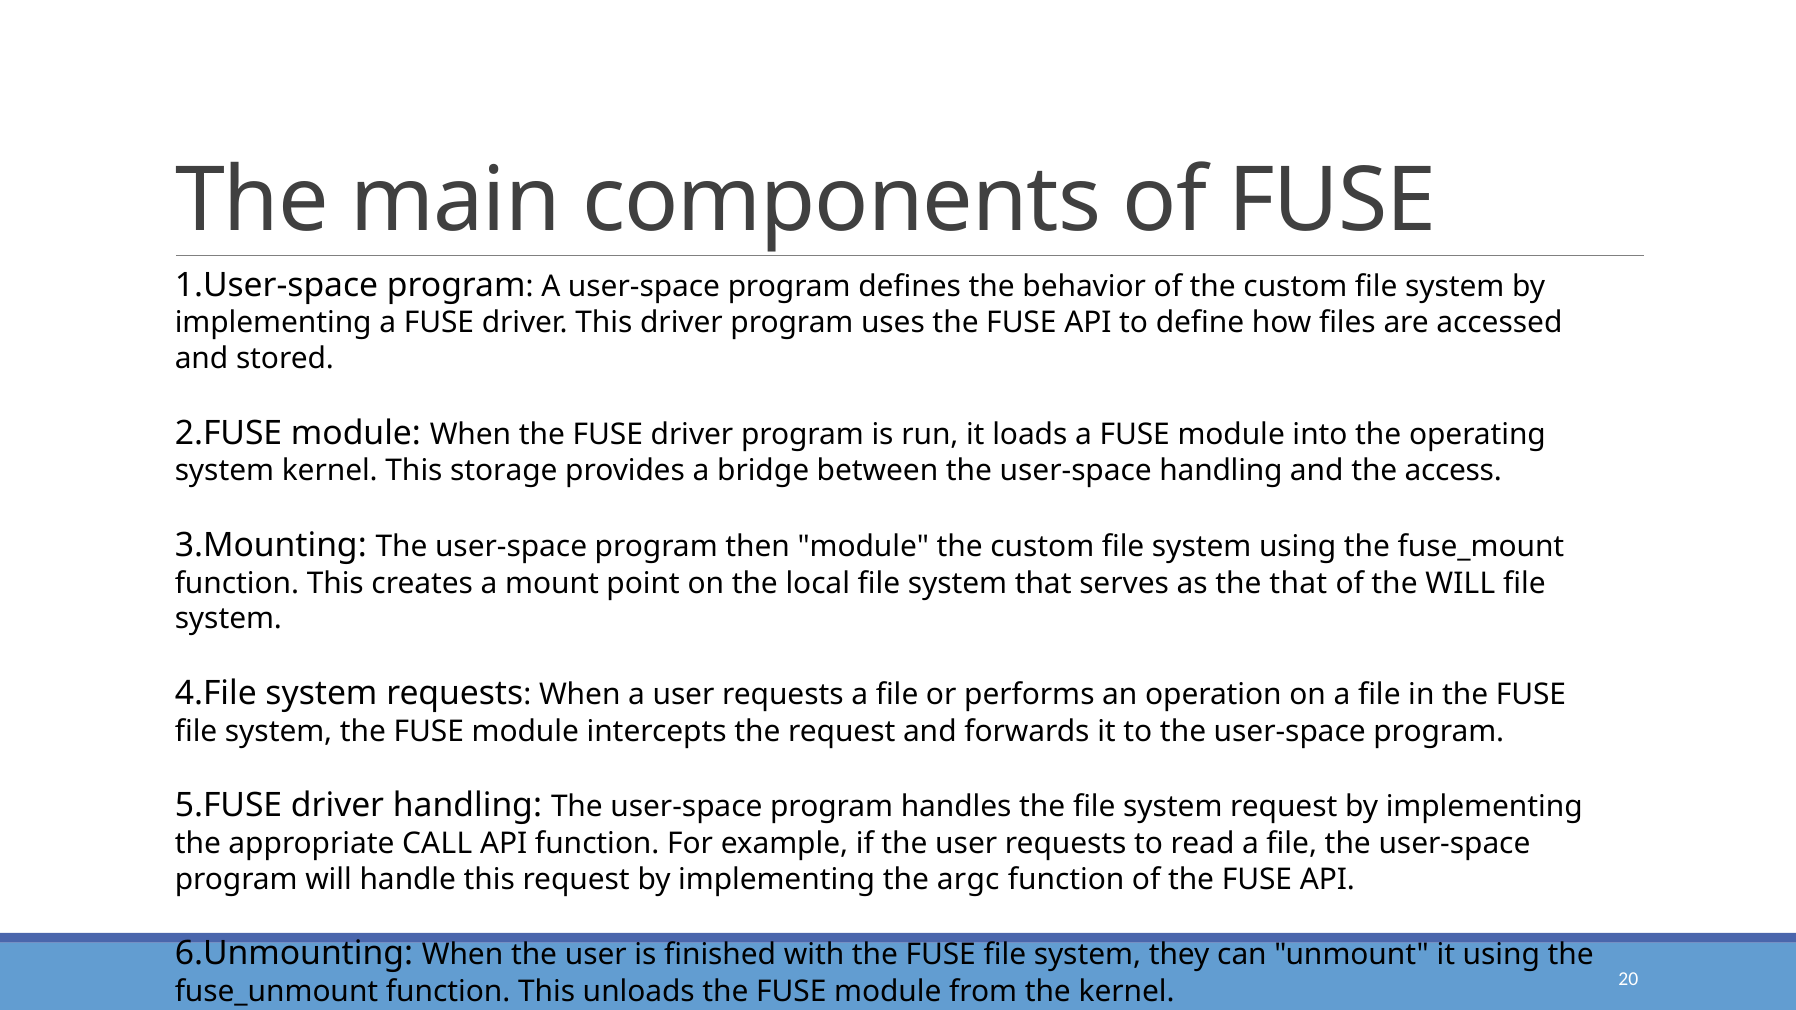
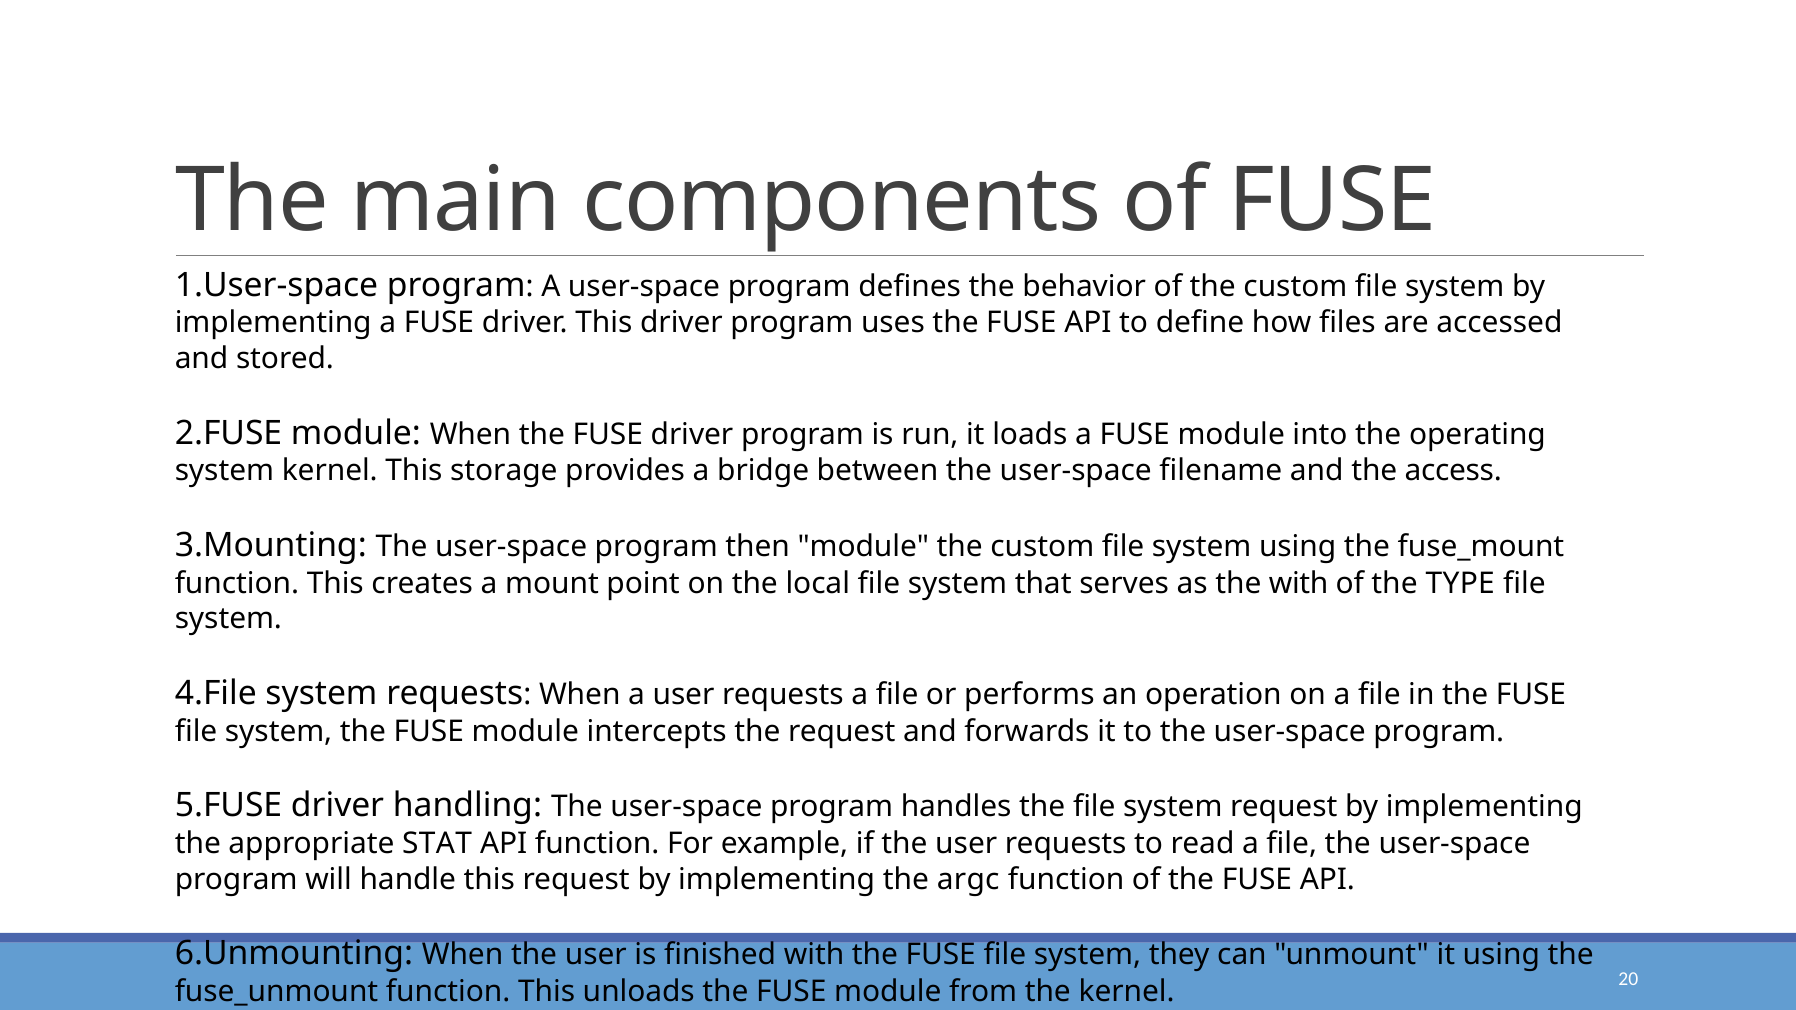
user-space handling: handling -> filename (1221, 471)
the that: that -> with (1299, 583)
the WILL: WILL -> TYPE (1460, 583)
CALL: CALL -> STAT (437, 844)
